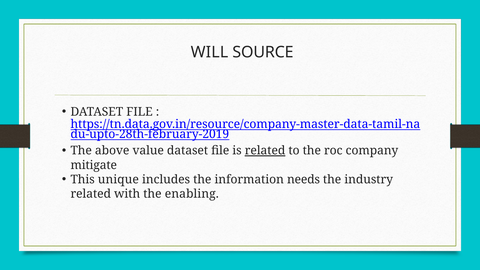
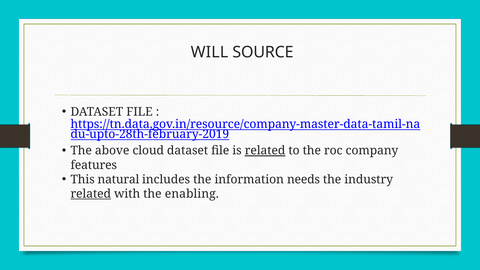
value: value -> cloud (148, 151)
mitigate: mitigate -> features (94, 165)
unique: unique -> natural (118, 179)
related underline: none -> present (91, 194)
